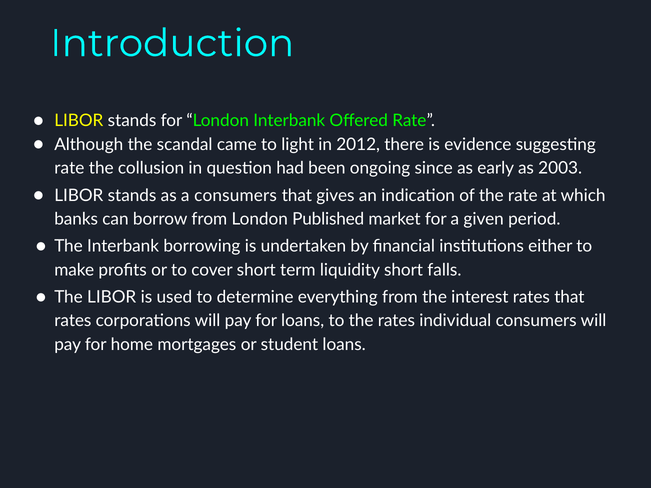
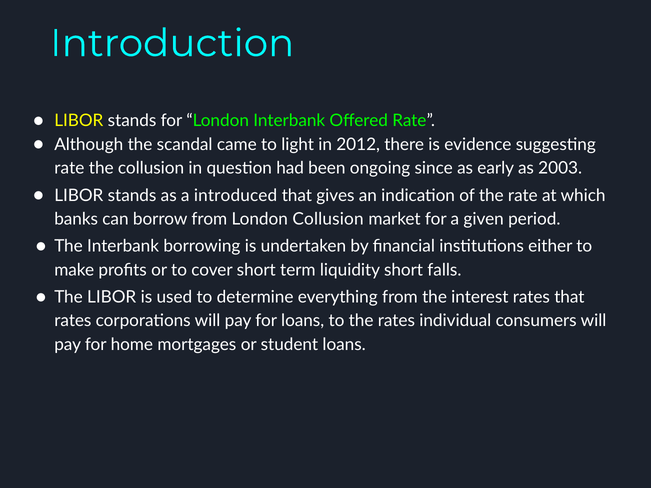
a consumers: consumers -> introduced (236, 195)
London Published: Published -> Collusion (328, 219)
